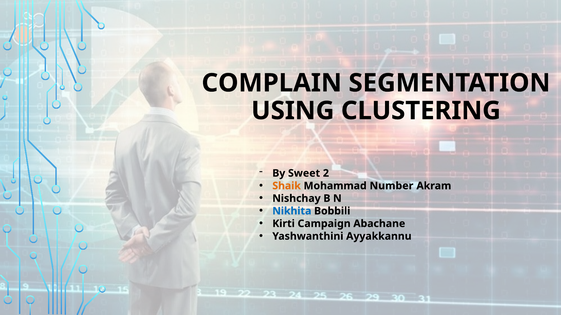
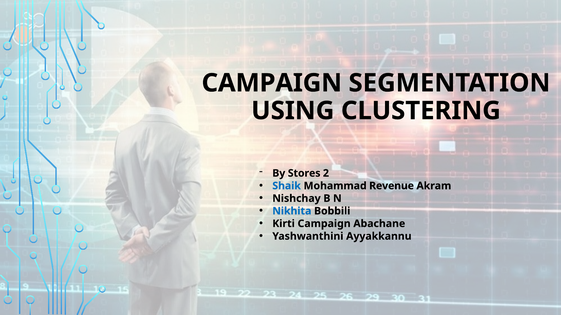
COMPLAIN: COMPLAIN -> CAMPAIGN (272, 83)
Sweet: Sweet -> Stores (304, 174)
Shaik colour: orange -> blue (287, 186)
Number: Number -> Revenue (392, 186)
